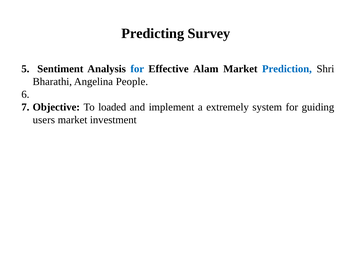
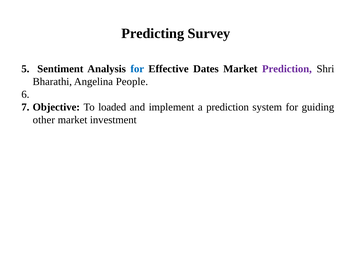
Alam: Alam -> Dates (206, 69)
Prediction colour: blue -> purple (287, 69)
a extremely: extremely -> prediction (228, 107)
users: users -> other (44, 120)
